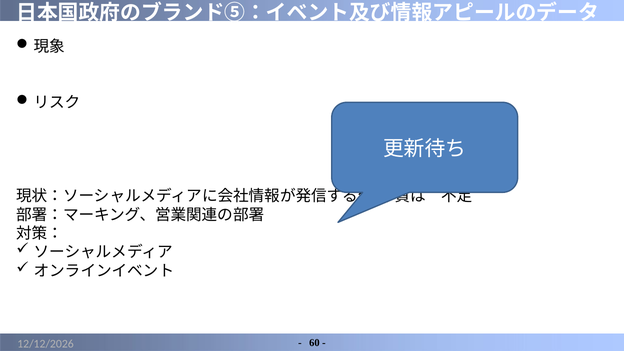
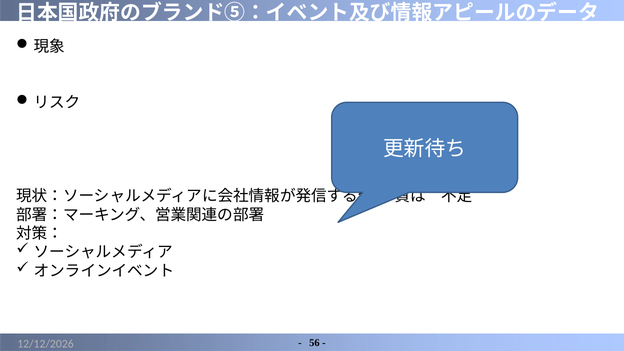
60: 60 -> 56 (314, 343)
